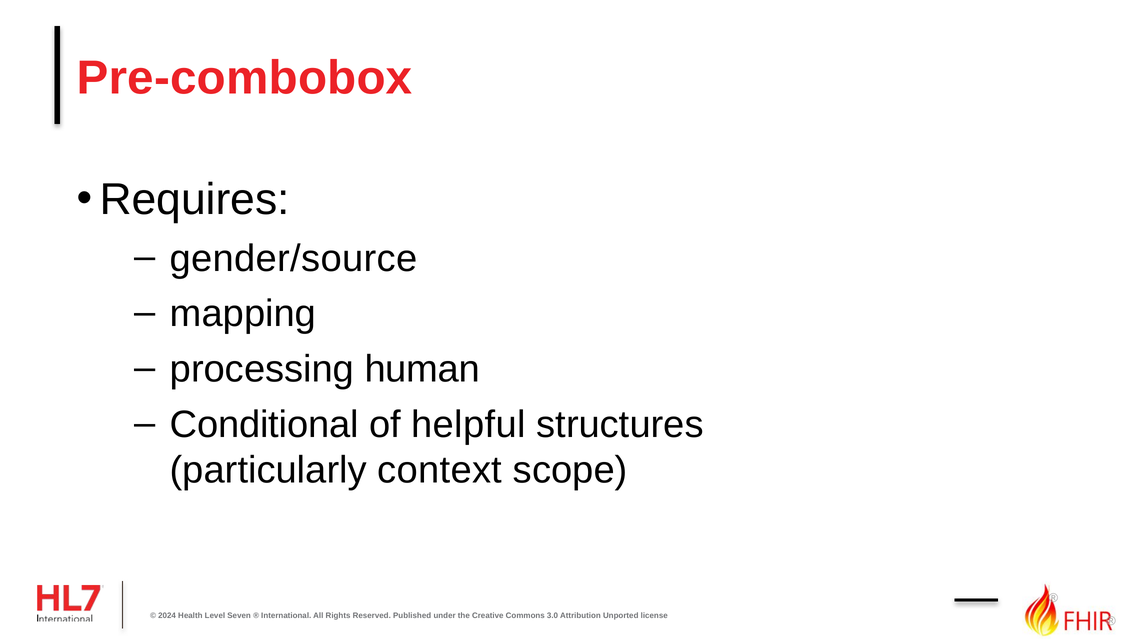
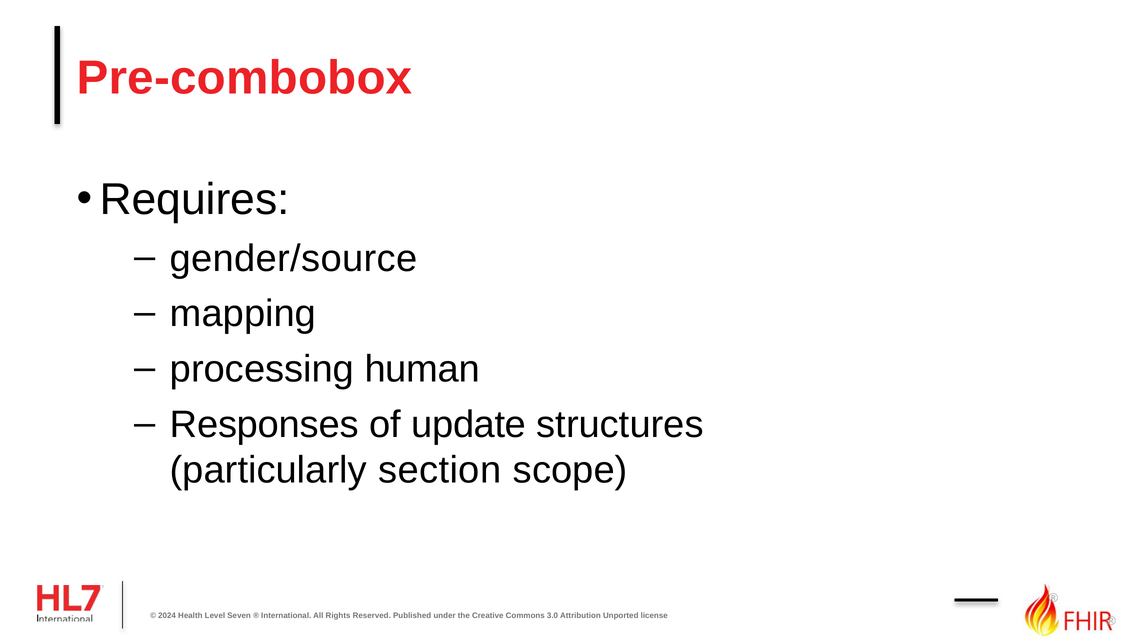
Conditional: Conditional -> Responses (264, 424)
helpful: helpful -> update (469, 424)
context: context -> section (440, 470)
